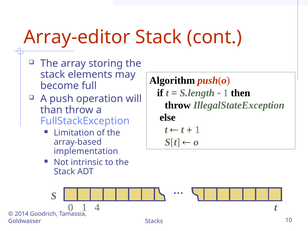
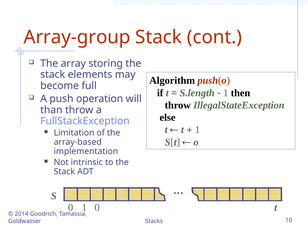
Array-editor: Array-editor -> Array-group (77, 37)
1 4: 4 -> 0 (97, 208)
